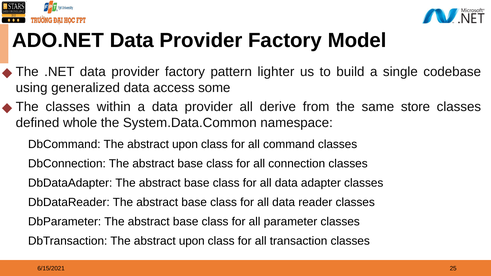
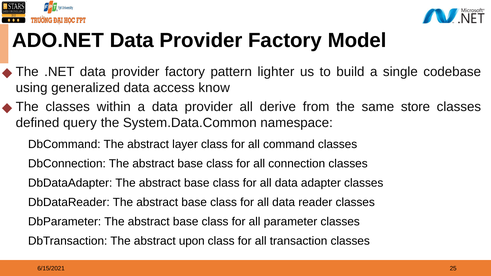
some: some -> know (214, 88)
whole: whole -> query (80, 123)
DbCommand The abstract upon: upon -> layer (185, 144)
